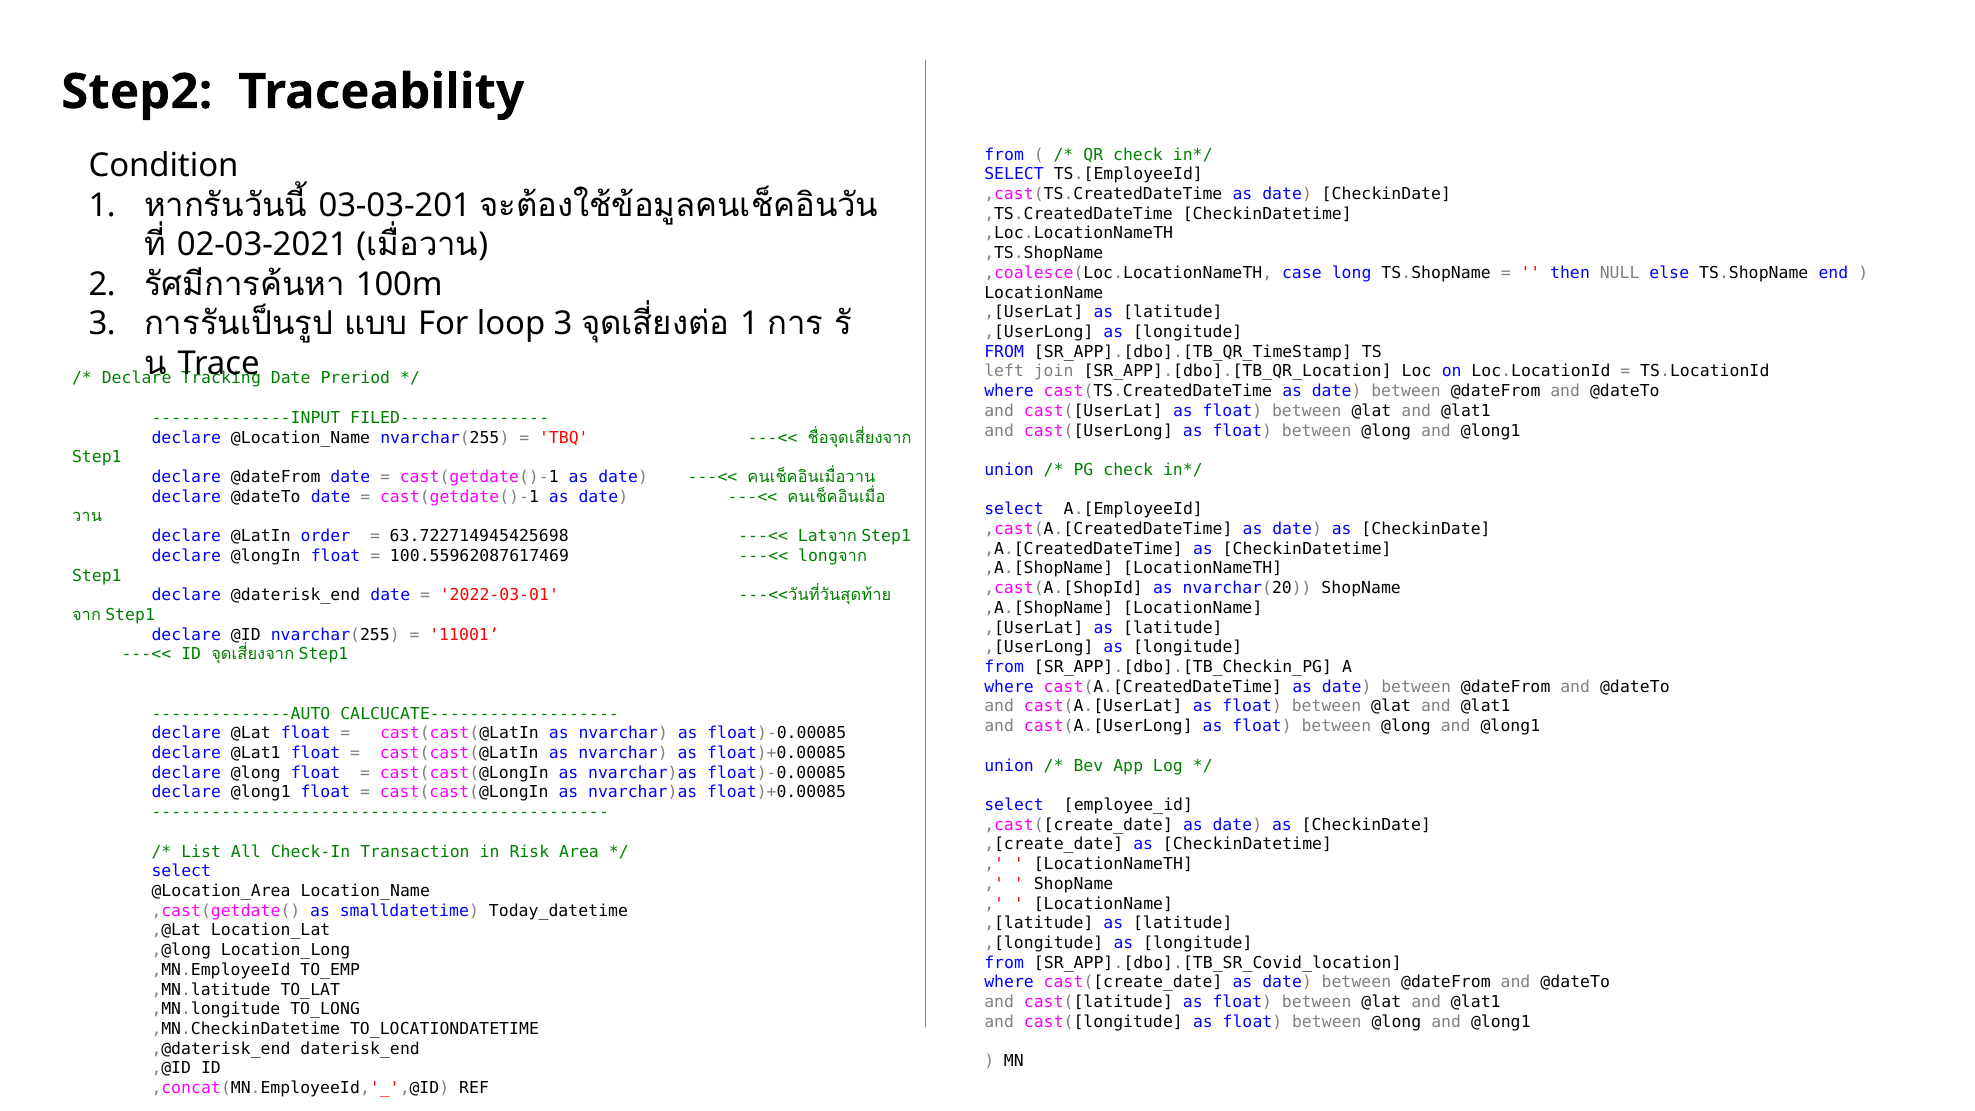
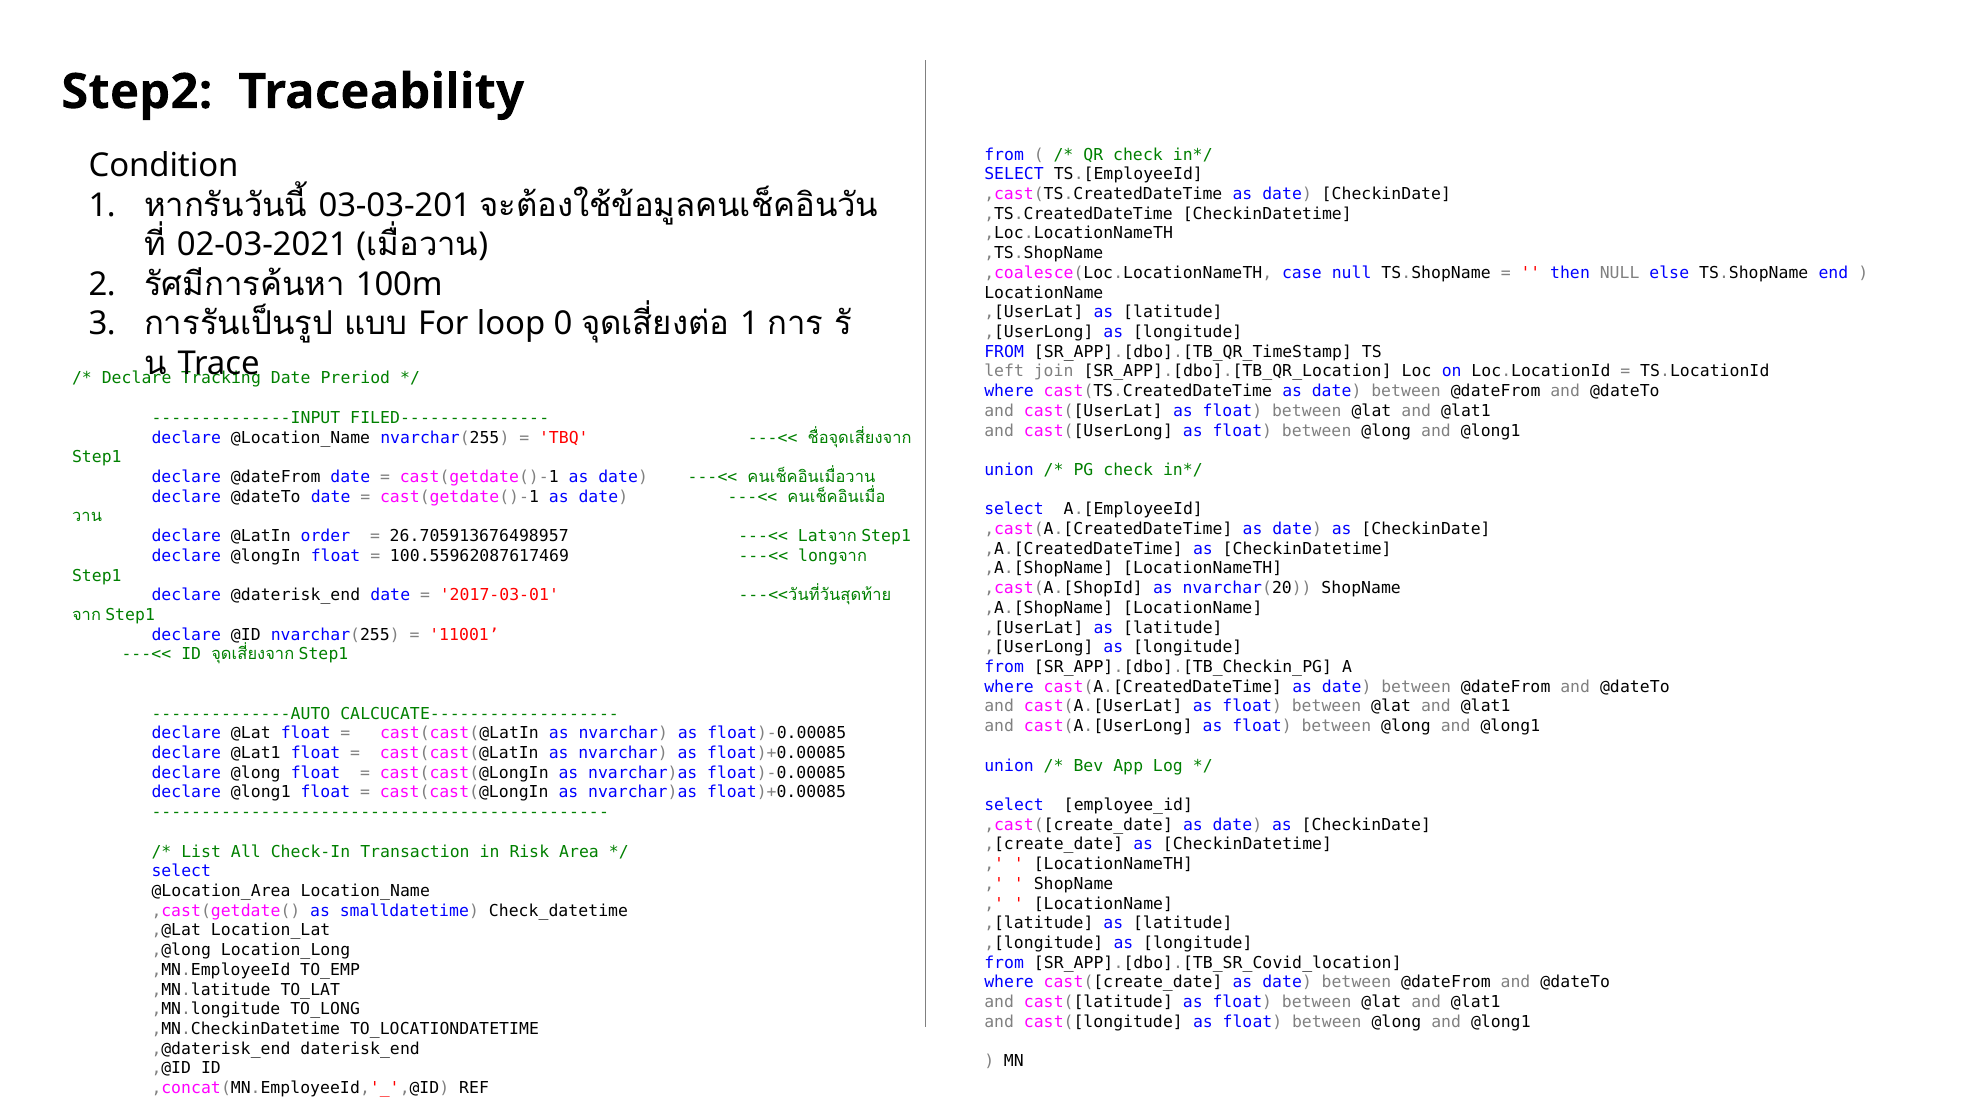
case long: long -> null (1352, 273)
loop 3: 3 -> 0 (563, 324)
63.722714945425698: 63.722714945425698 -> 26.705913676498957 (479, 536)
2022-03-01: 2022-03-01 -> 2017-03-01 (499, 595)
Today_datetime: Today_datetime -> Check_datetime (558, 911)
